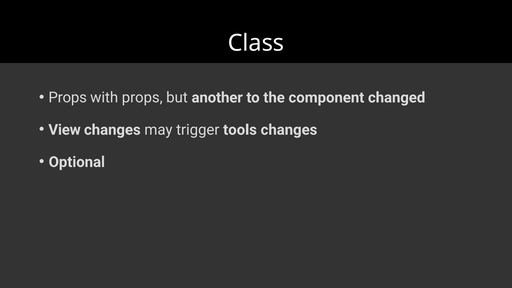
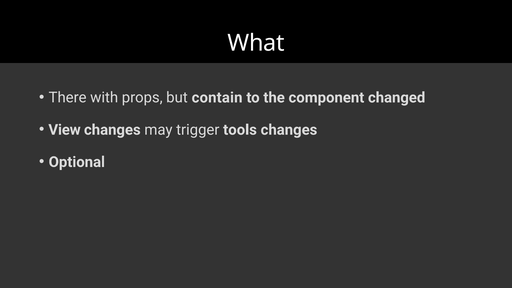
Class: Class -> What (256, 43)
Props: Props -> There (68, 98)
another: another -> contain (217, 98)
